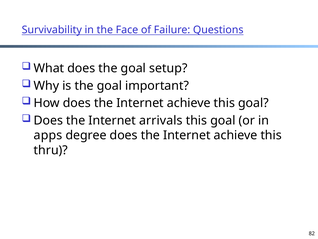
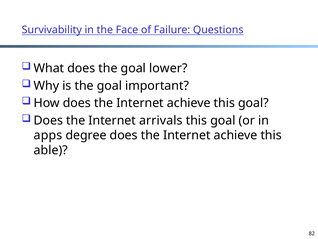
setup: setup -> lower (168, 68)
thru: thru -> able (51, 150)
